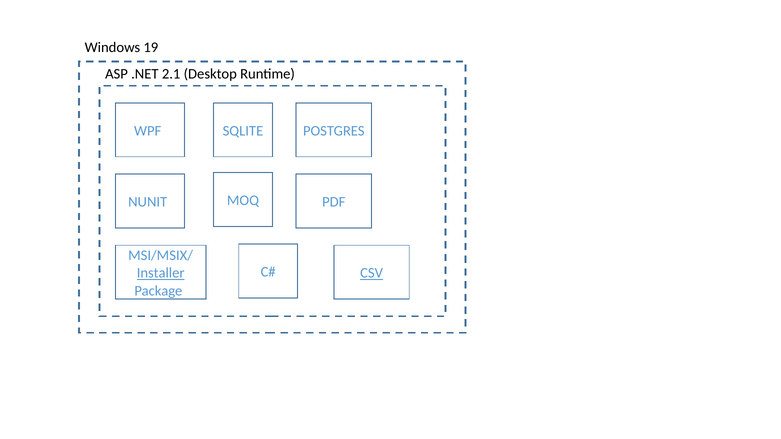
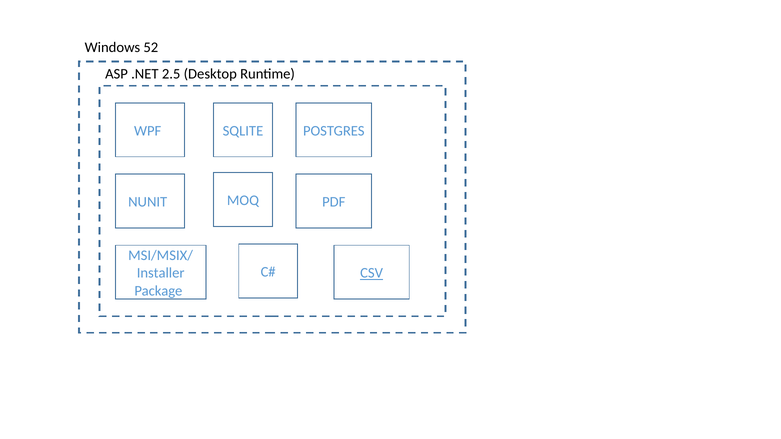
19: 19 -> 52 (151, 47)
2.1: 2.1 -> 2.5 (171, 74)
Installer underline: present -> none (161, 273)
